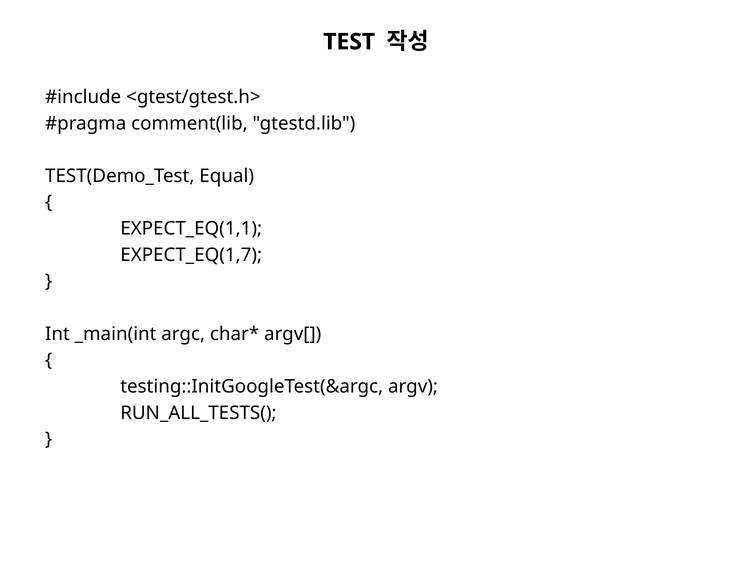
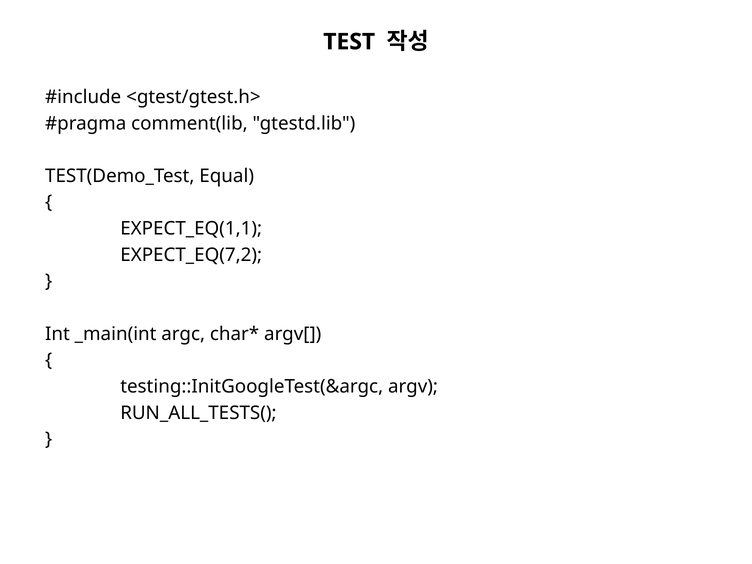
EXPECT_EQ(1,7: EXPECT_EQ(1,7 -> EXPECT_EQ(7,2 (191, 255)
